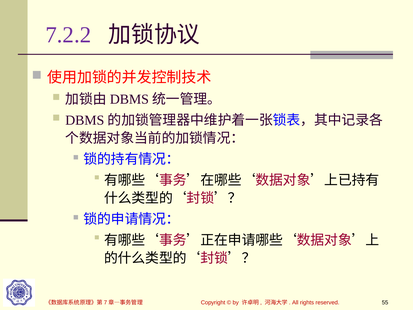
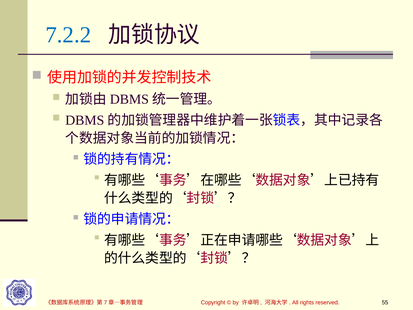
7.2.2 colour: purple -> blue (68, 35)
